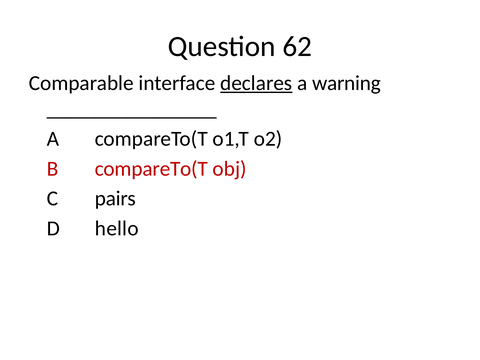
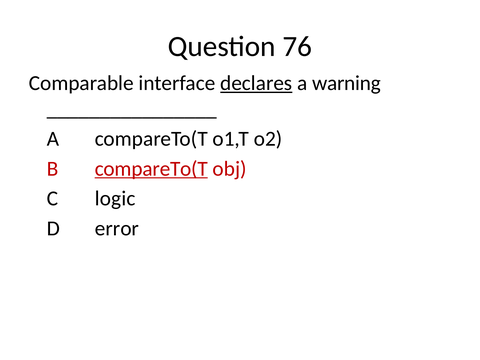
62: 62 -> 76 (297, 46)
compareTo(T underline: none -> present (151, 169)
pairs: pairs -> logic (115, 199)
hello: hello -> error (117, 228)
